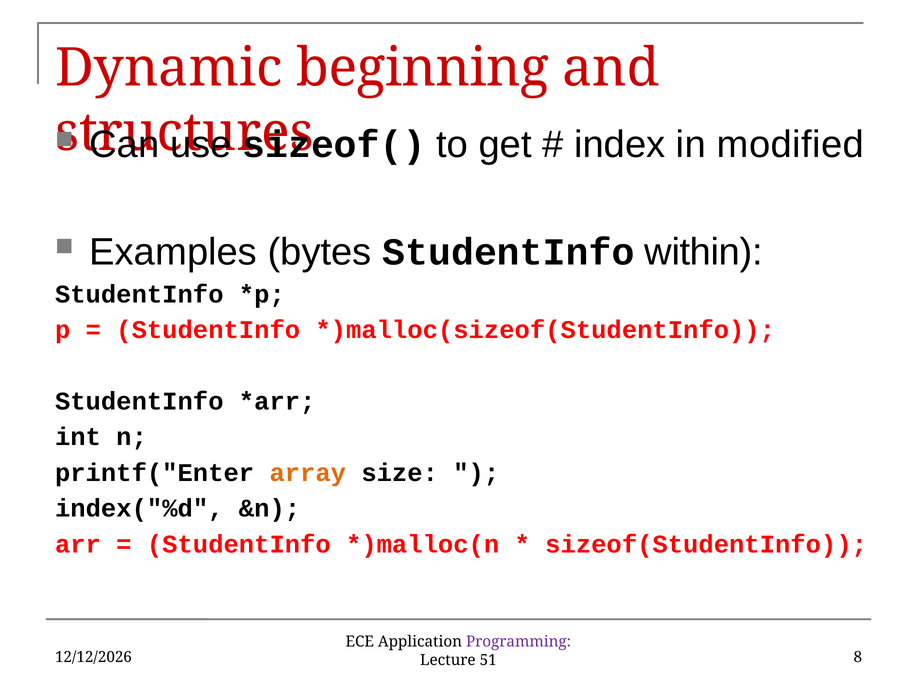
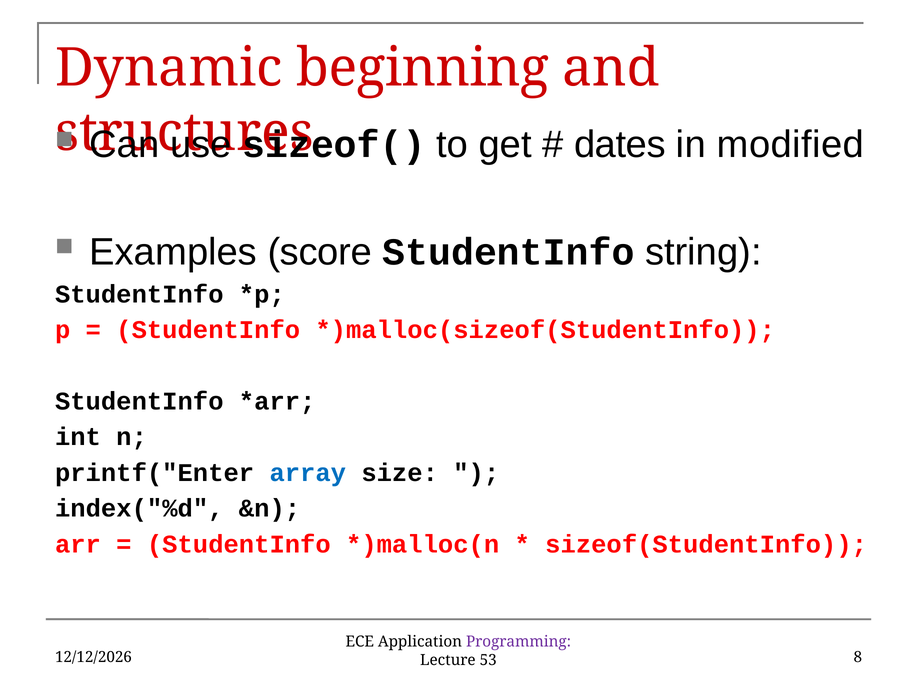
index: index -> dates (620, 145)
bytes: bytes -> score (320, 252)
within: within -> string (703, 252)
array colour: orange -> blue (308, 473)
51: 51 -> 53 (488, 660)
